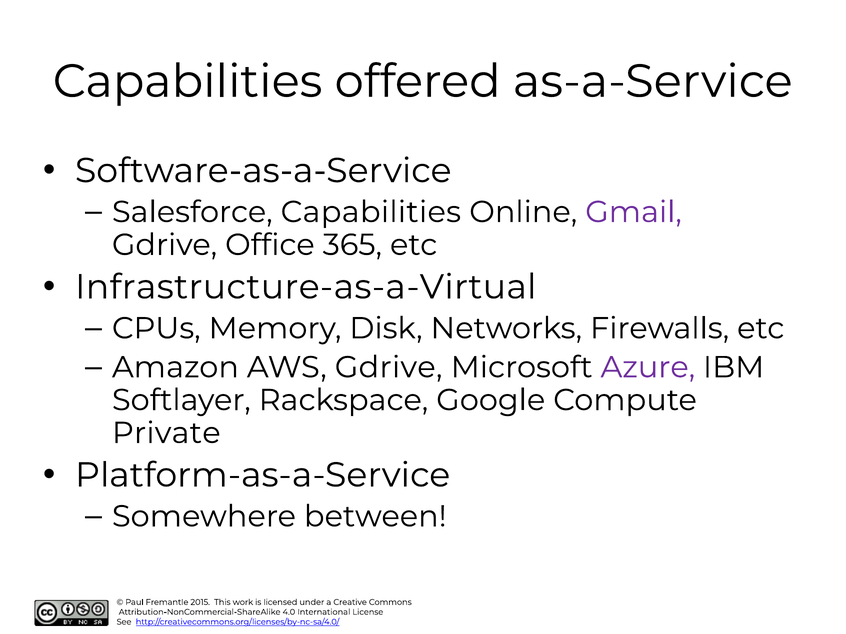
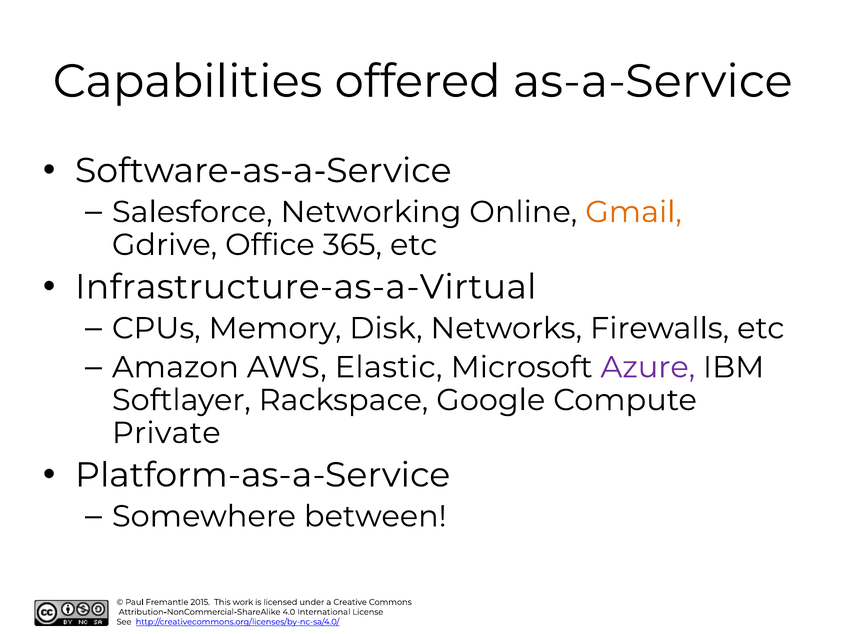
Salesforce Capabilities: Capabilities -> Networking (371, 212)
Gmail colour: purple -> orange (634, 212)
AWS Gdrive: Gdrive -> Elastic (389, 368)
